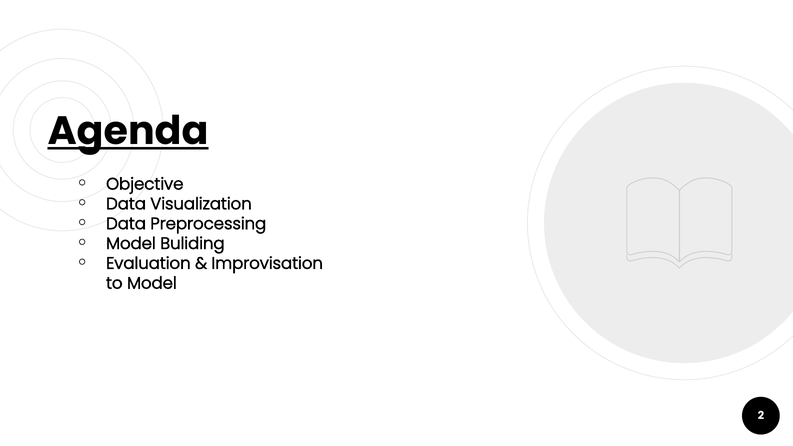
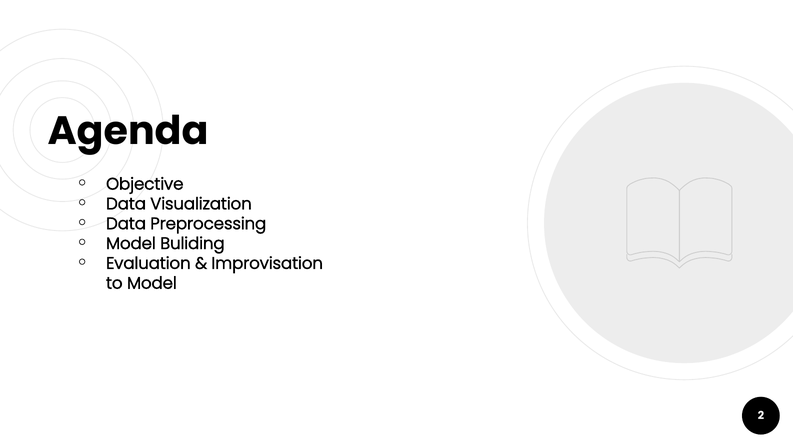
Agenda underline: present -> none (128, 131)
